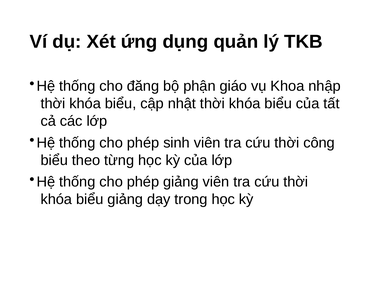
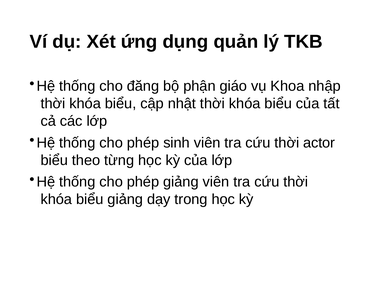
công: công -> actor (319, 143)
